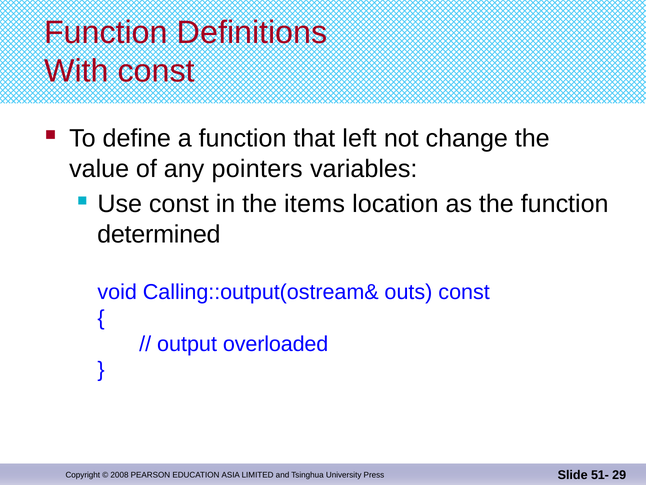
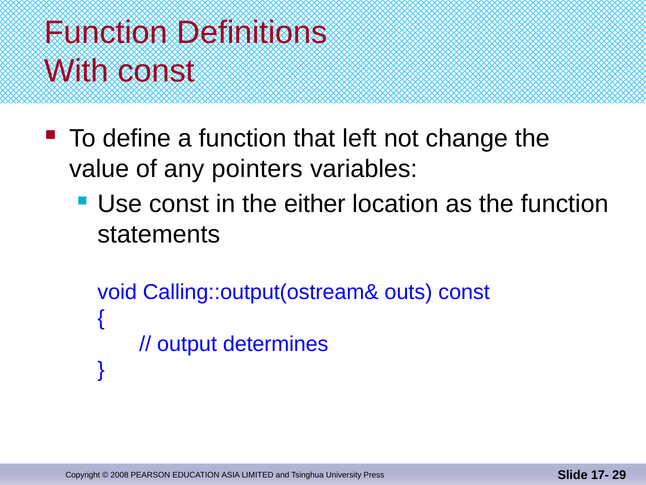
items: items -> either (315, 204)
determined: determined -> statements (159, 234)
overloaded: overloaded -> determines (276, 344)
51-: 51- -> 17- (600, 475)
